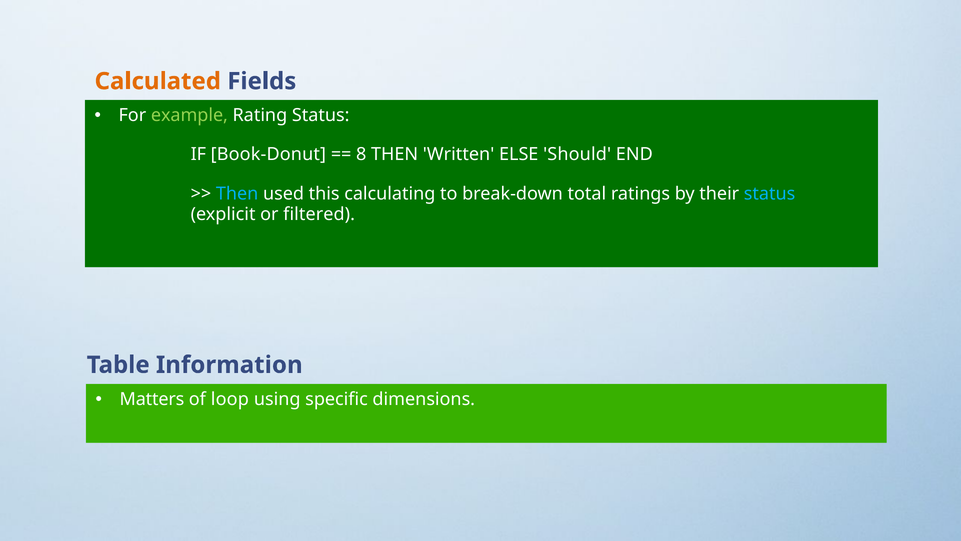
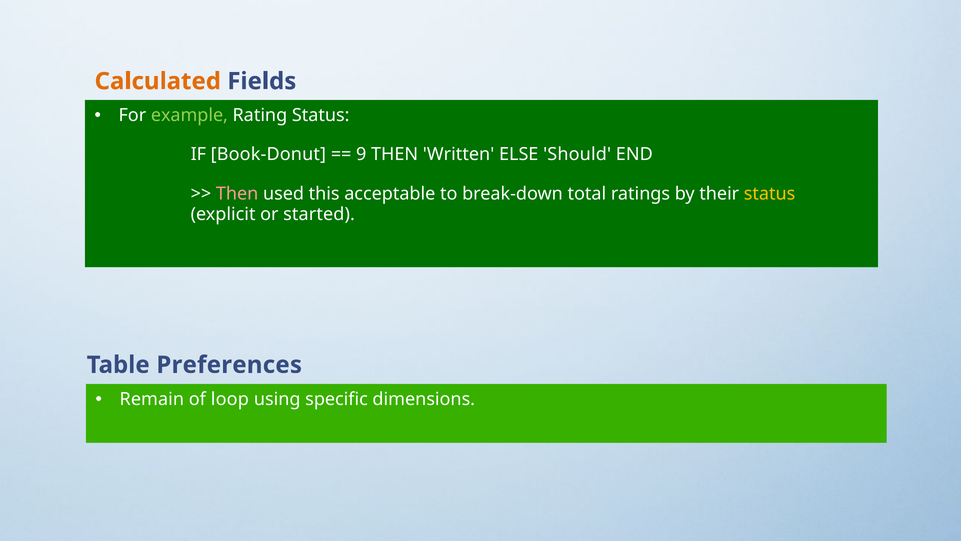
8: 8 -> 9 (361, 154)
Then colour: light blue -> pink (237, 194)
calculating: calculating -> acceptable (390, 194)
status colour: light blue -> yellow (770, 194)
filtered: filtered -> started (319, 214)
Information: Information -> Preferences (229, 365)
Matters: Matters -> Remain (152, 399)
